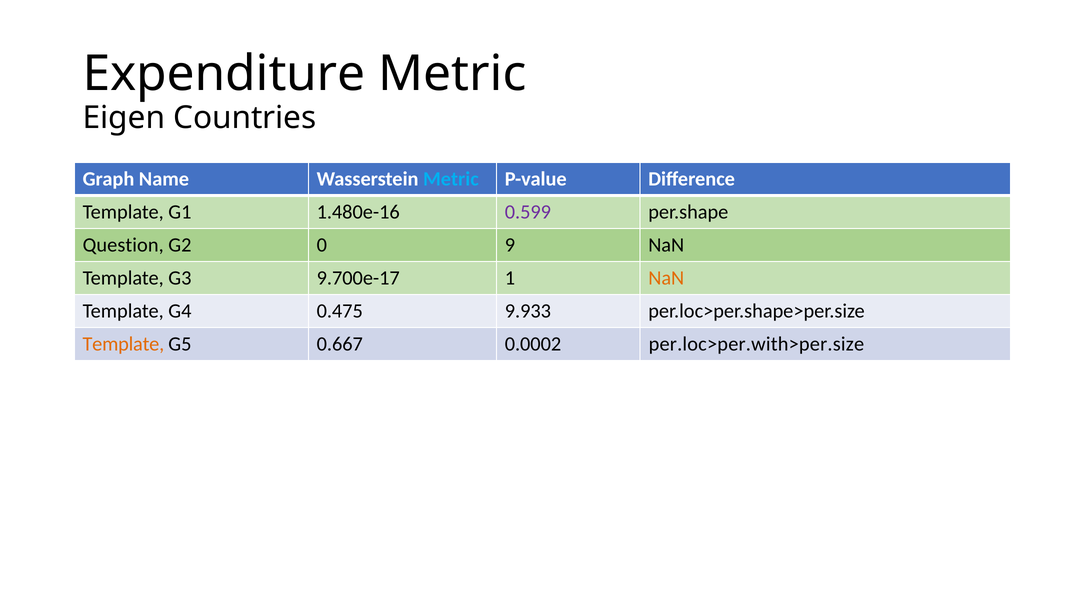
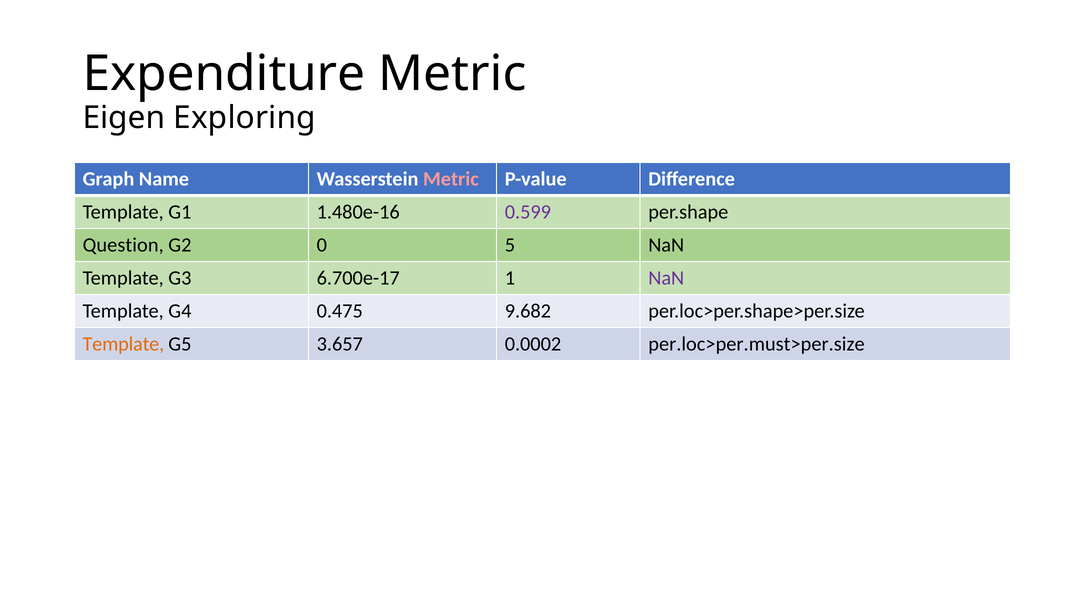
Countries: Countries -> Exploring (245, 118)
Metric colour: light blue -> pink (451, 179)
9: 9 -> 5 (510, 245)
9.700e-17: 9.700e-17 -> 6.700e-17 (358, 278)
NaN colour: orange -> purple (666, 278)
9.933: 9.933 -> 9.682 (528, 311)
0.667: 0.667 -> 3.657 (340, 344)
per.loc>per.with>per.size: per.loc>per.with>per.size -> per.loc>per.must>per.size (756, 344)
